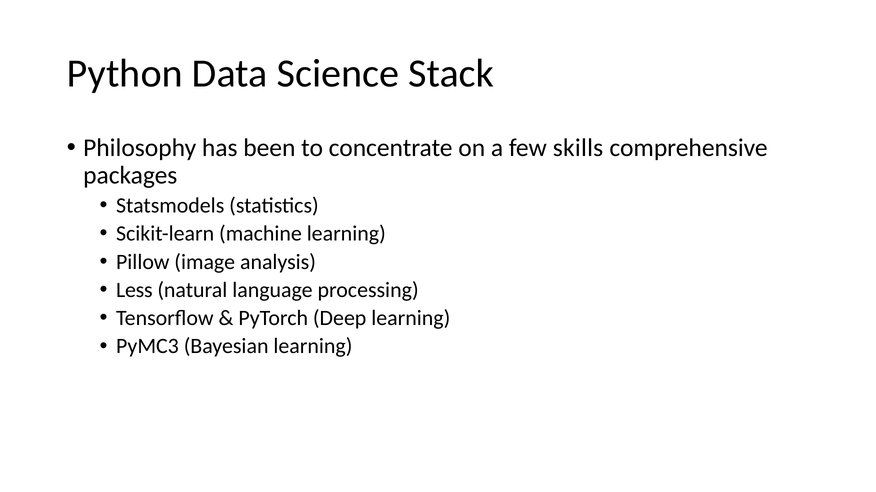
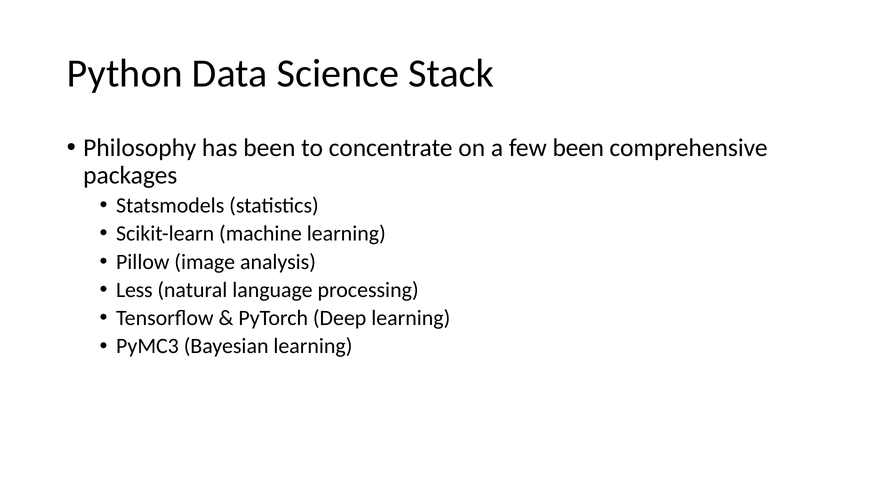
few skills: skills -> been (578, 148)
